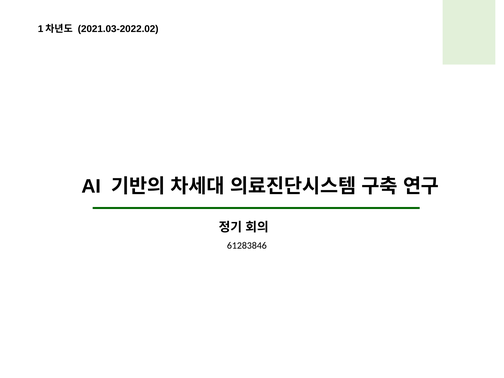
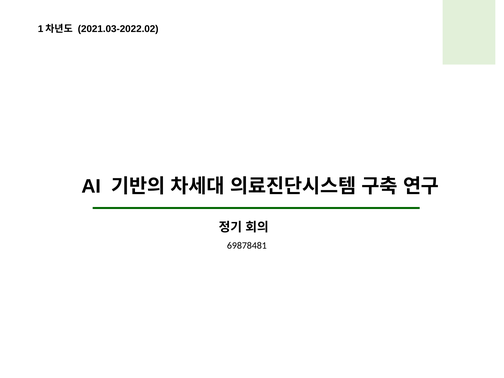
61283846: 61283846 -> 69878481 (247, 246)
